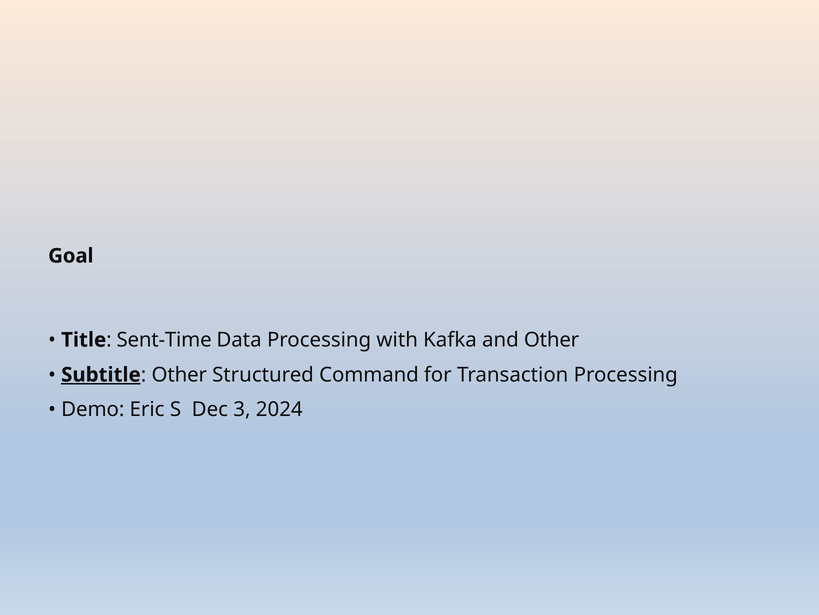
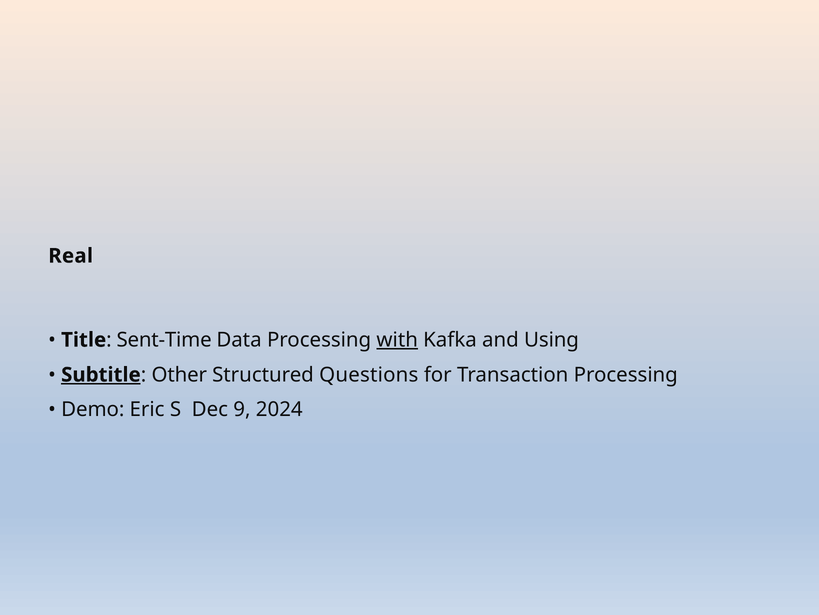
Goal: Goal -> Real (71, 256)
with underline: none -> present (397, 340)
and Other: Other -> Using (552, 340)
Command: Command -> Questions (369, 374)
3: 3 -> 9 (242, 409)
